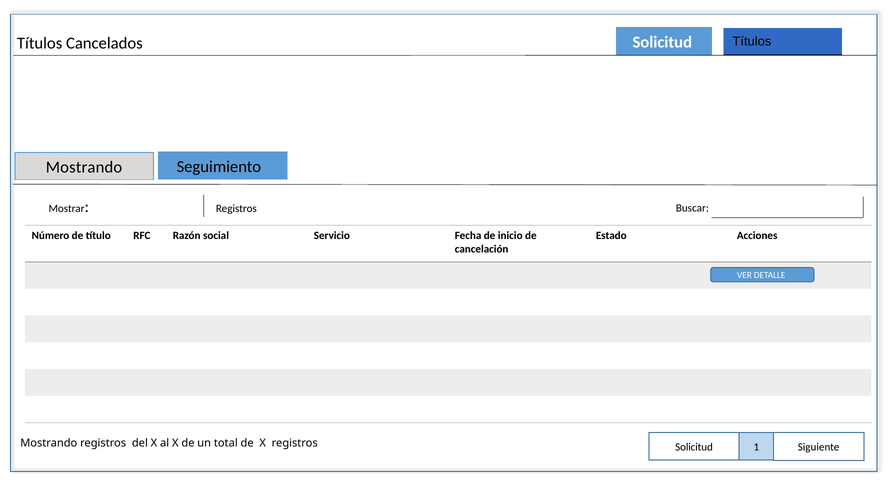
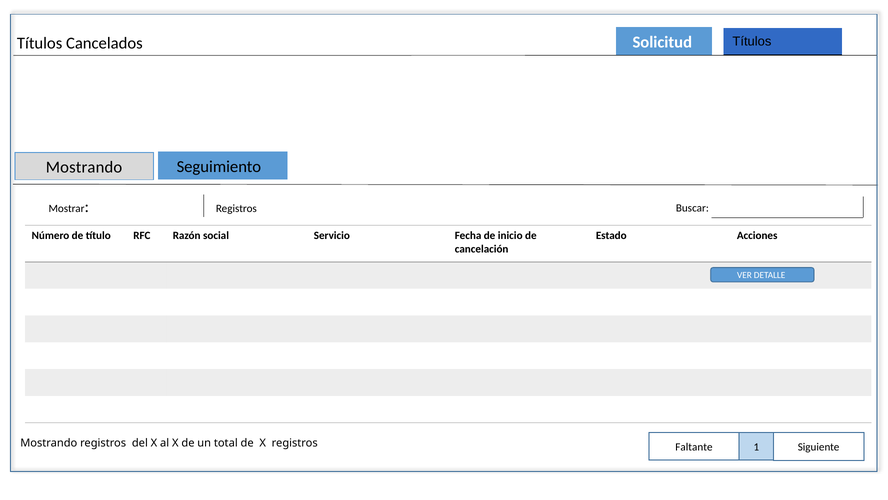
Solicitud: Solicitud -> Faltante (694, 447)
